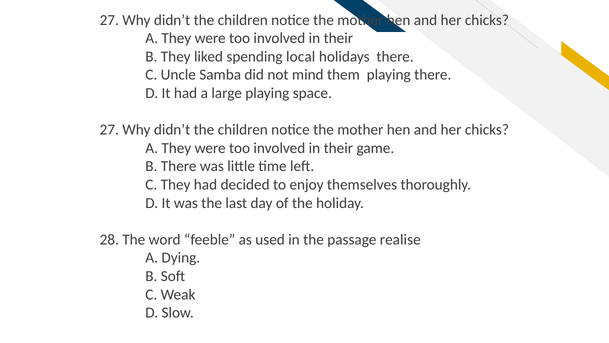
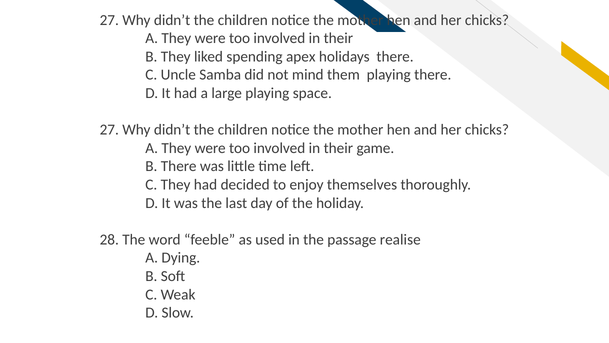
local: local -> apex (301, 57)
